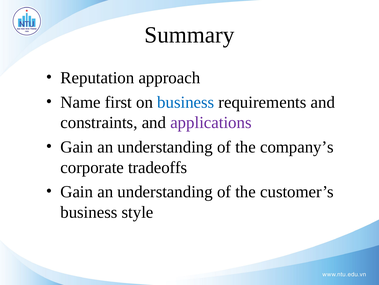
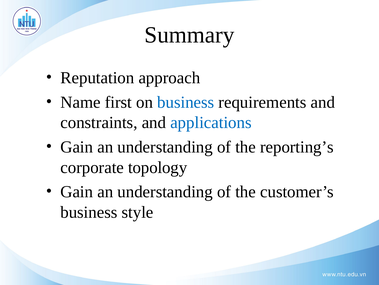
applications colour: purple -> blue (211, 122)
company’s: company’s -> reporting’s (297, 147)
tradeoffs: tradeoffs -> topology (158, 167)
